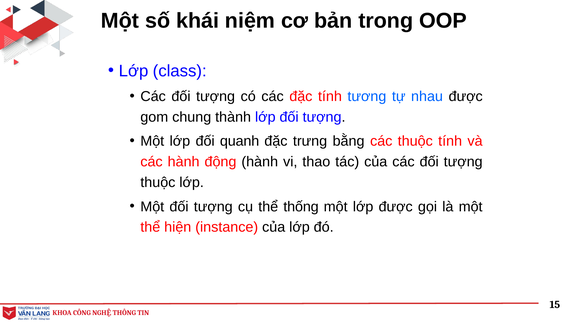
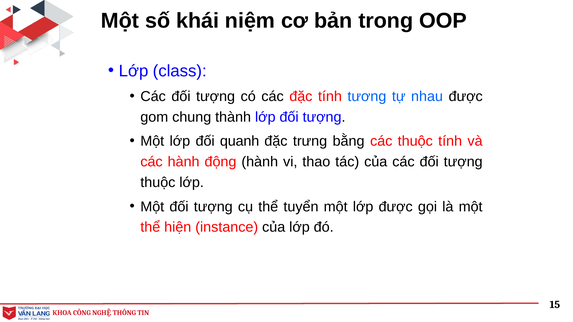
thể thống: thống -> tuyển (301, 207)
